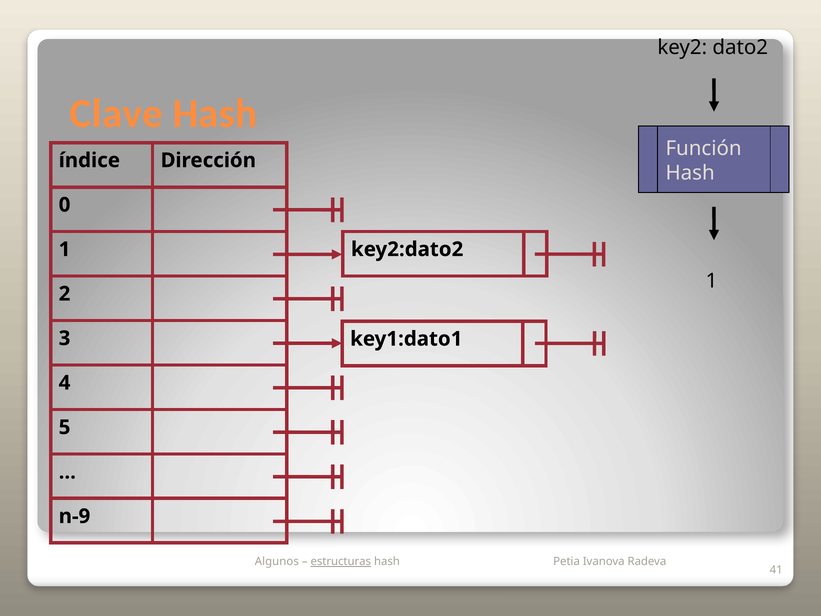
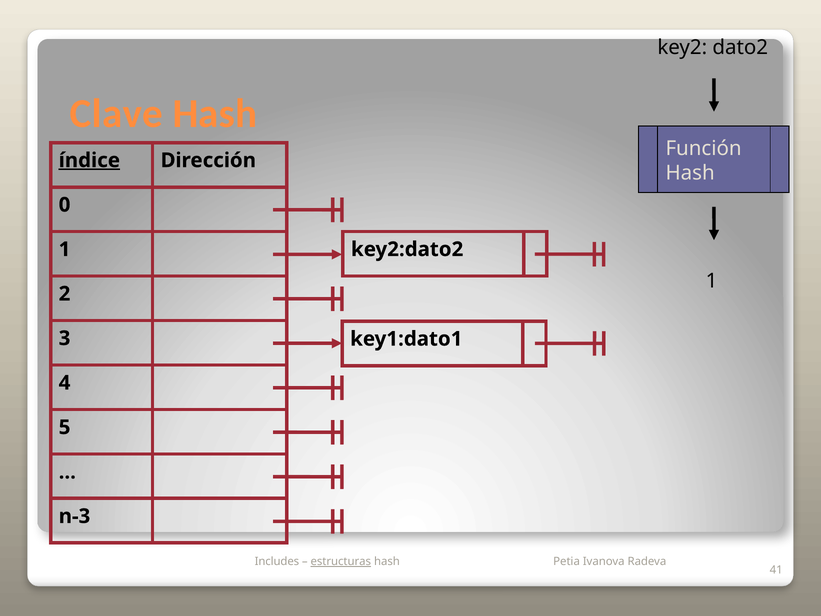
índice underline: none -> present (89, 160)
n-9: n-9 -> n-3 (74, 516)
Algunos: Algunos -> Includes (277, 561)
